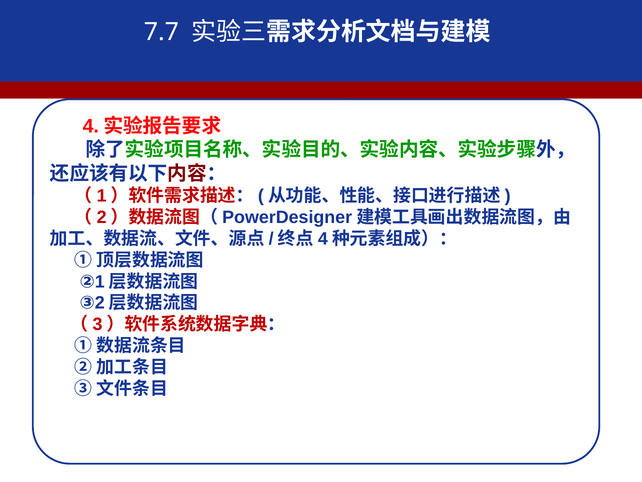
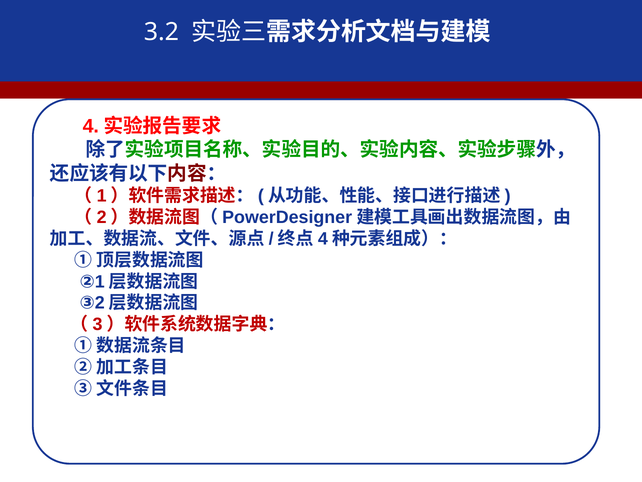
7.7: 7.7 -> 3.2 (161, 32)
